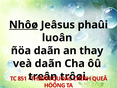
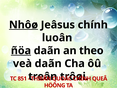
Jeâsus phaûi: phaûi -> chính (93, 25)
ñöa underline: none -> present (21, 50)
thay: thay -> theo (91, 50)
